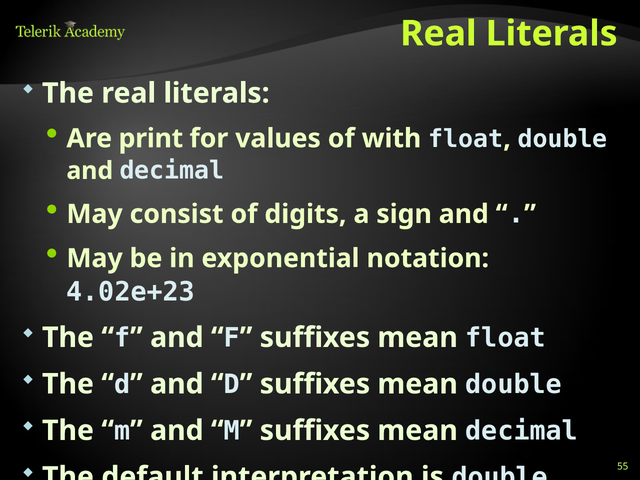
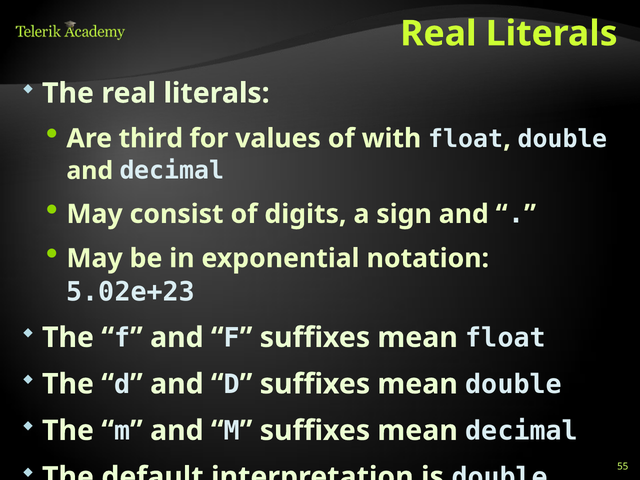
print: print -> third (151, 138)
4.02e+23: 4.02e+23 -> 5.02e+23 (131, 292)
